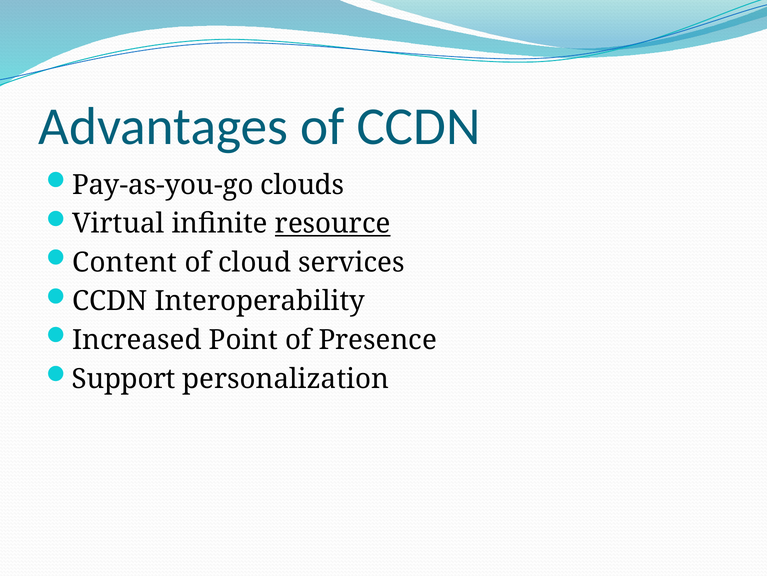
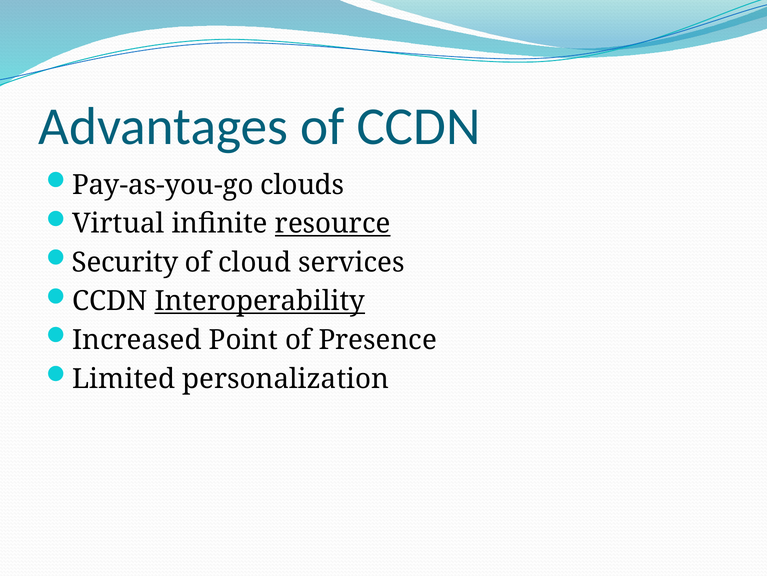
Content: Content -> Security (125, 262)
Interoperability underline: none -> present (260, 301)
Support: Support -> Limited (124, 378)
